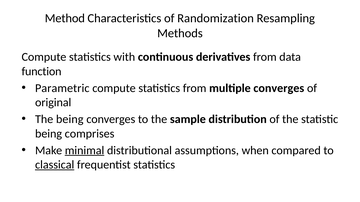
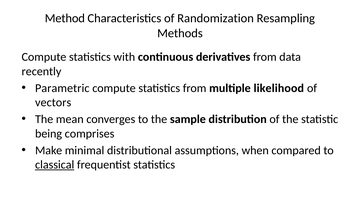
function: function -> recently (41, 71)
multiple converges: converges -> likelihood (279, 88)
original: original -> vectors (53, 103)
The being: being -> mean (70, 119)
minimal underline: present -> none (85, 151)
